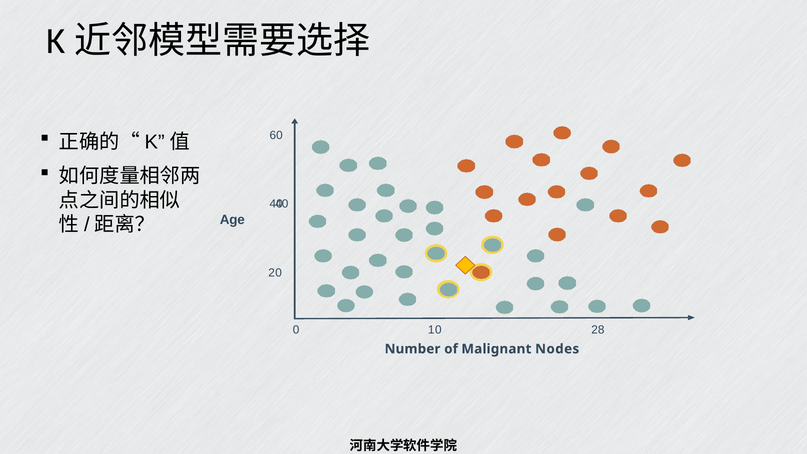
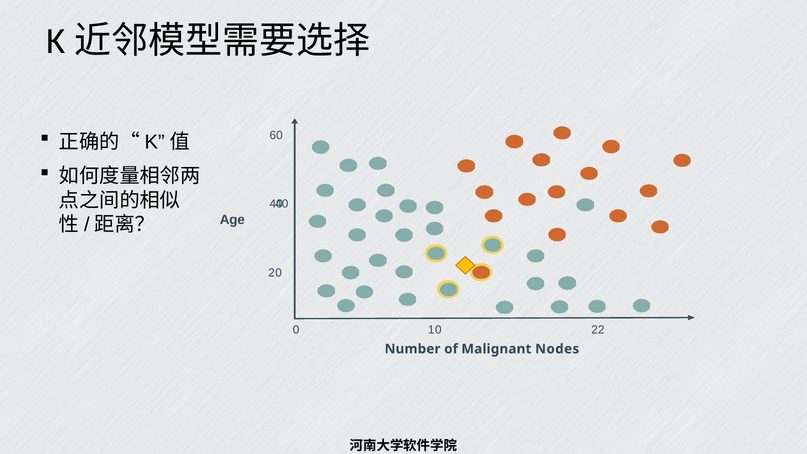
28: 28 -> 22 (598, 330)
